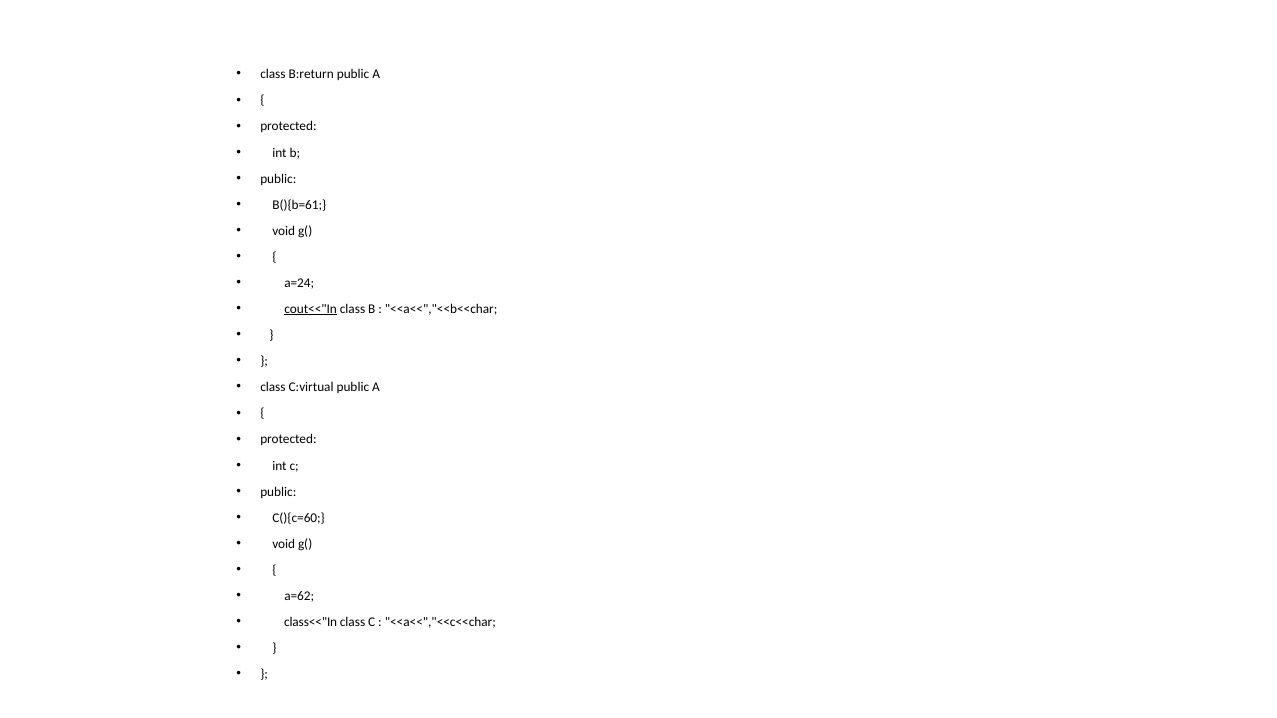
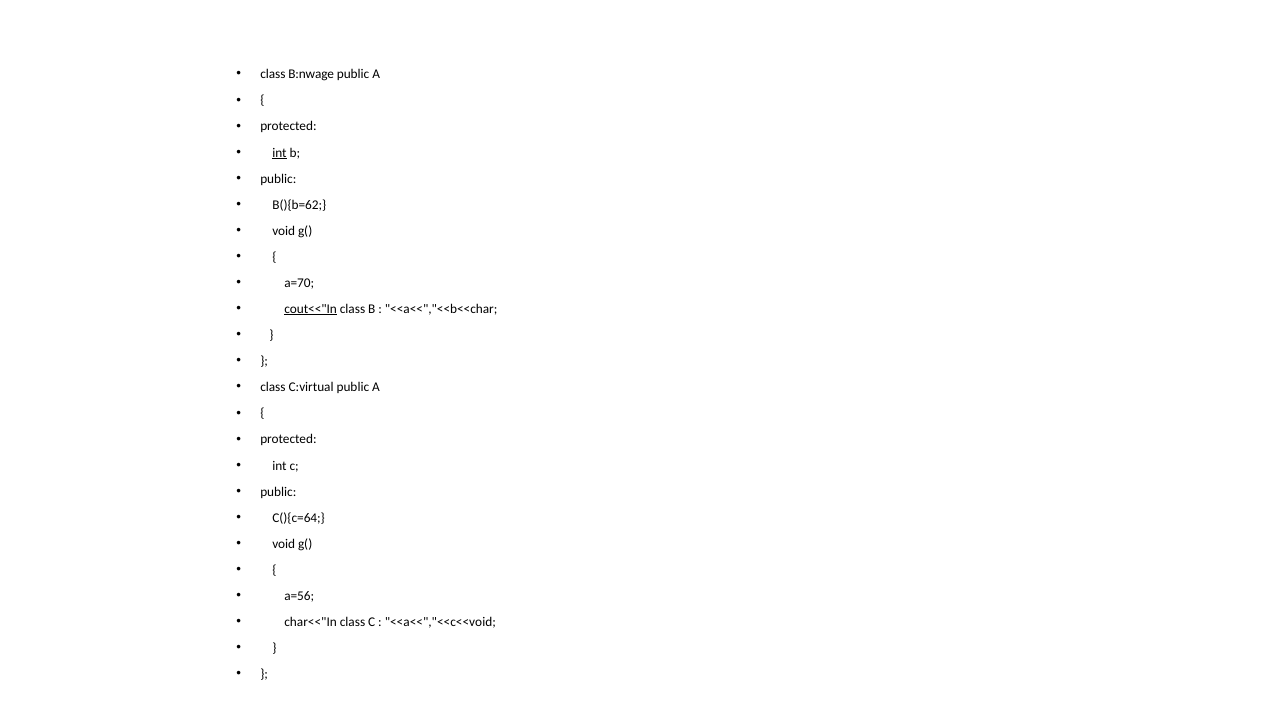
B:return: B:return -> B:nwage (311, 74)
int underline: none -> present (279, 153)
B(){b=61: B(){b=61 -> B(){b=62 (299, 205)
a=24: a=24 -> a=70 (299, 283)
C(){c=60: C(){c=60 -> C(){c=64 (299, 518)
a=62: a=62 -> a=56 (299, 596)
class<<"In: class<<"In -> char<<"In (311, 622)
<<a<<","<<c<<char: <<a<<","<<c<<char -> <<a<<","<<c<<void (440, 622)
